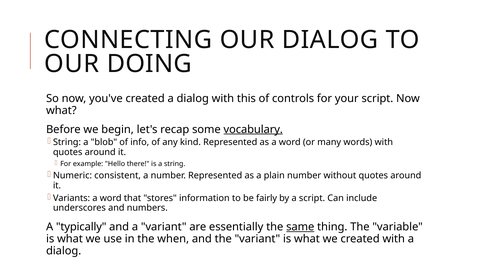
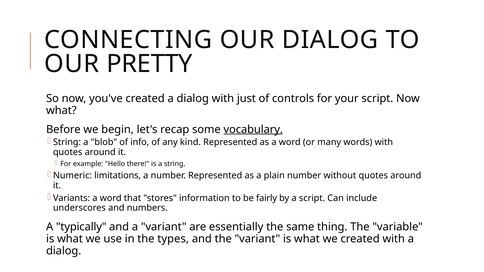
DOING: DOING -> PRETTY (150, 64)
this: this -> just (246, 98)
consistent: consistent -> limitations (118, 176)
same underline: present -> none (300, 227)
when: when -> types (173, 239)
